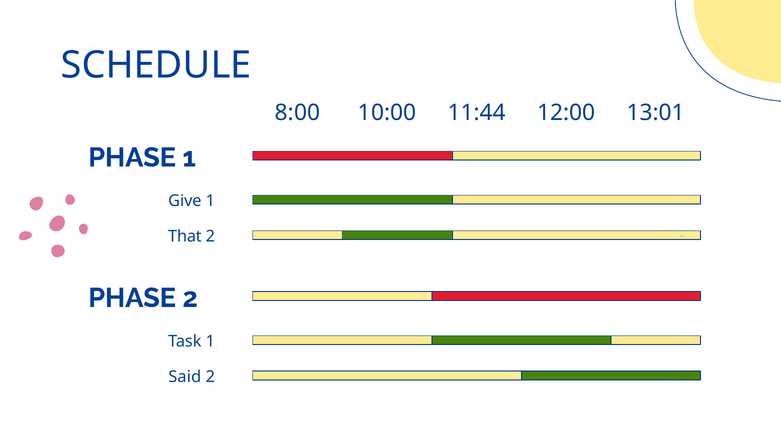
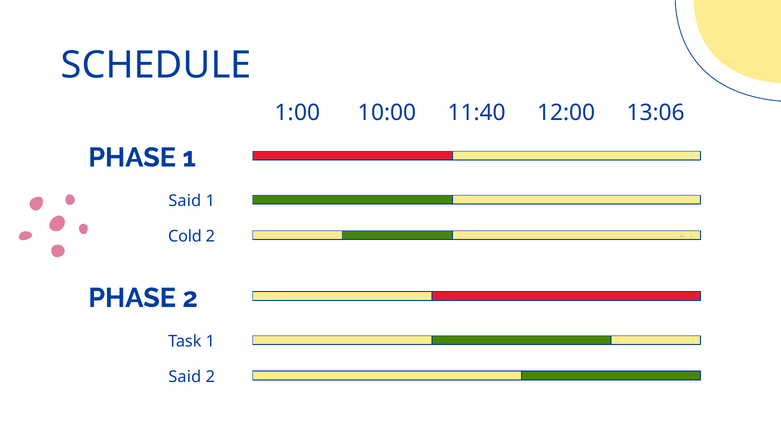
8:00: 8:00 -> 1:00 (298, 113)
11:44: 11:44 -> 11:40 (477, 113)
13:01: 13:01 -> 13:06 (656, 113)
Give: Give -> Said (185, 201)
That: That -> Cold (185, 236)
